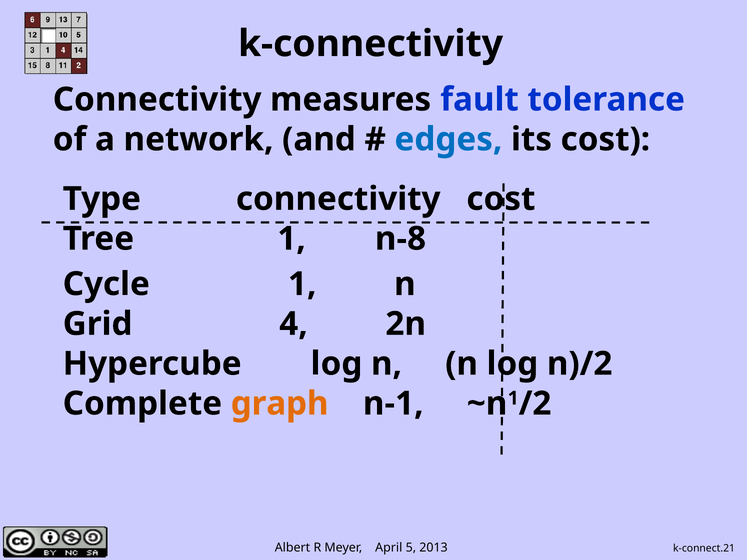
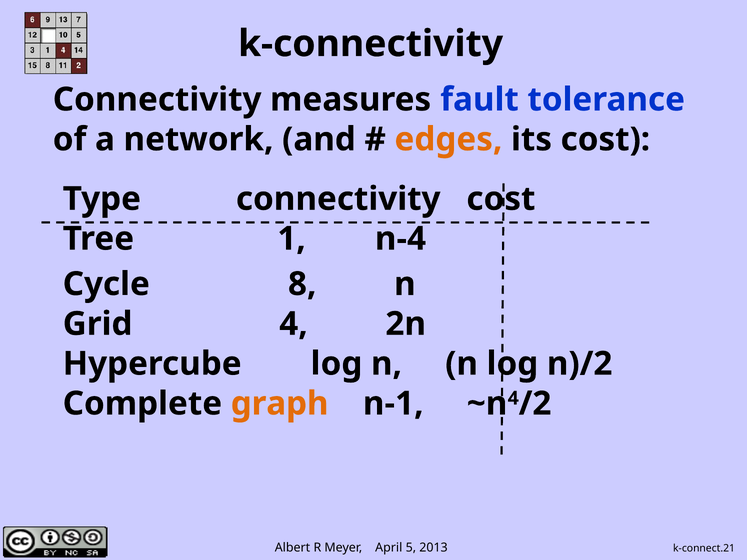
edges colour: blue -> orange (448, 139)
n-8: n-8 -> n-4 (400, 239)
Cycle 1: 1 -> 8 (302, 284)
1: 1 -> 4 (513, 398)
